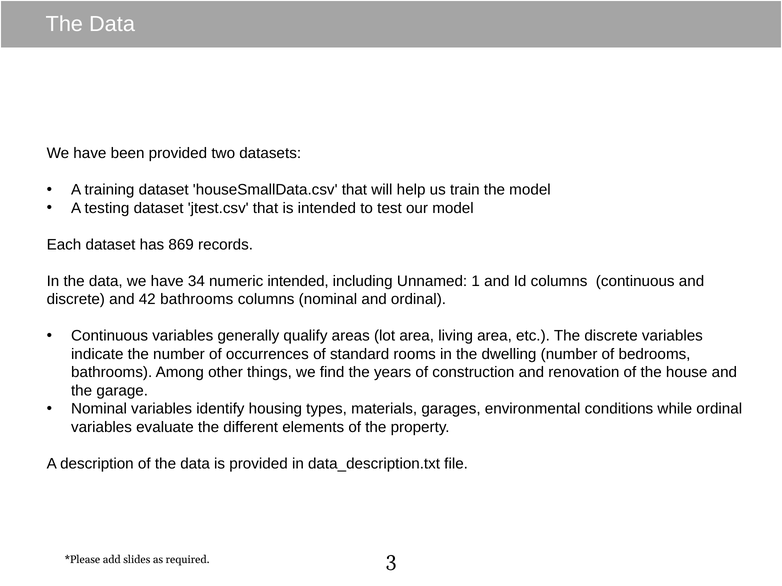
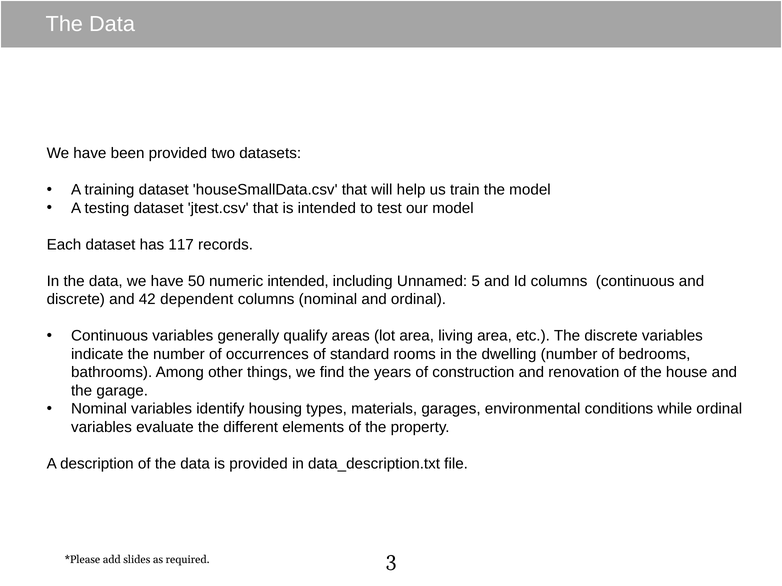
869: 869 -> 117 (181, 245)
34: 34 -> 50 (196, 281)
1: 1 -> 5 (476, 281)
42 bathrooms: bathrooms -> dependent (197, 300)
